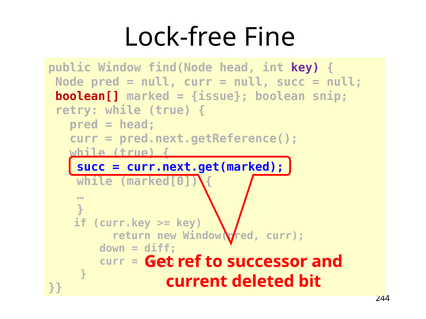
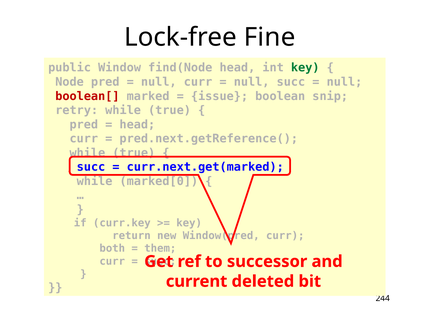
key colour: purple -> green (305, 68)
down: down -> both (112, 249)
diff: diff -> them (160, 249)
